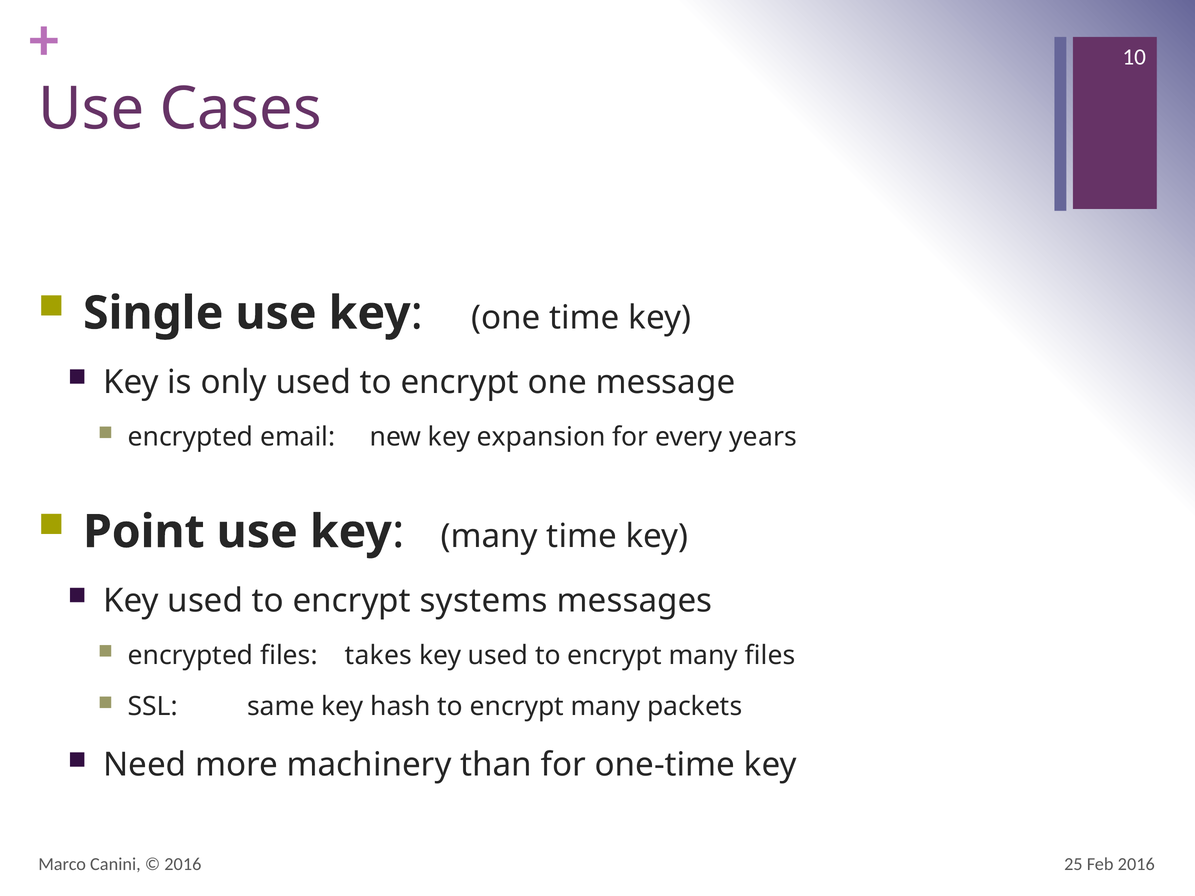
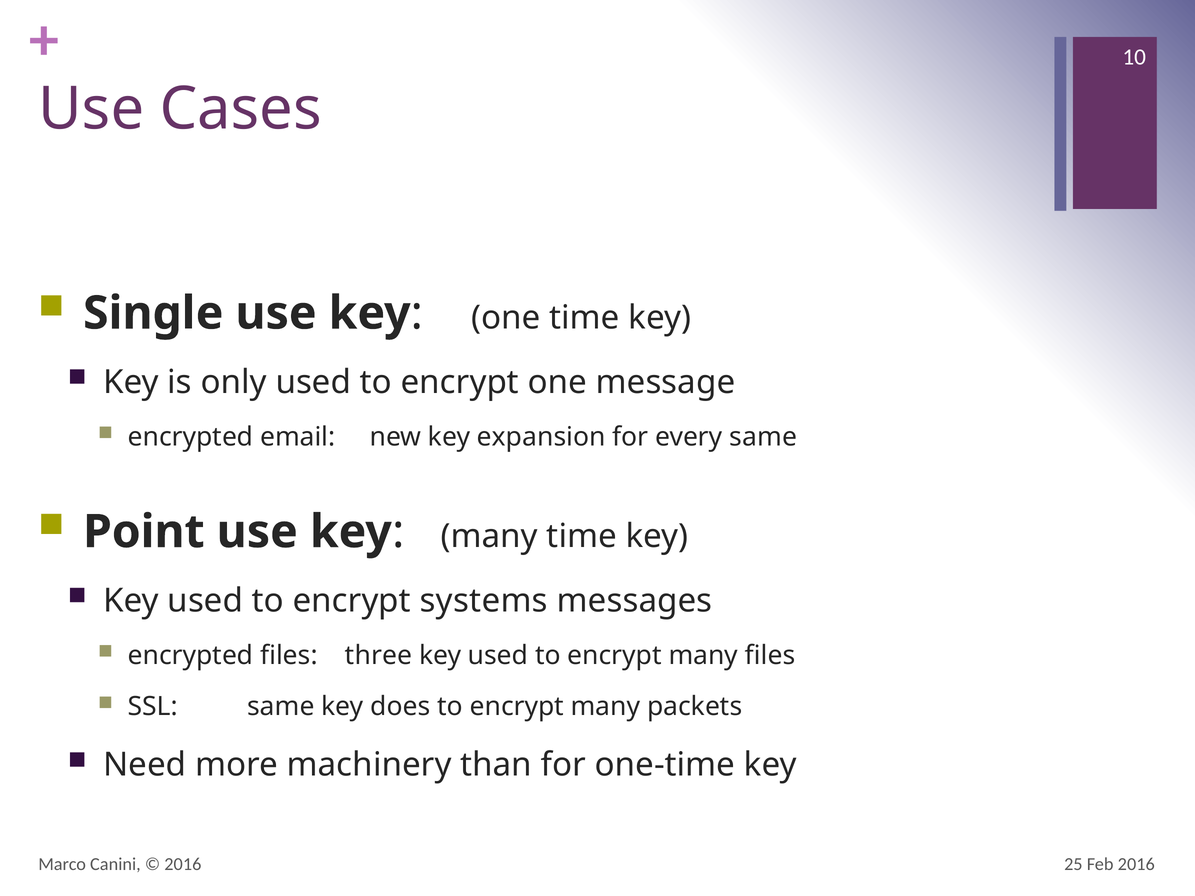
every years: years -> same (763, 437)
takes: takes -> three (379, 656)
hash: hash -> does (400, 707)
